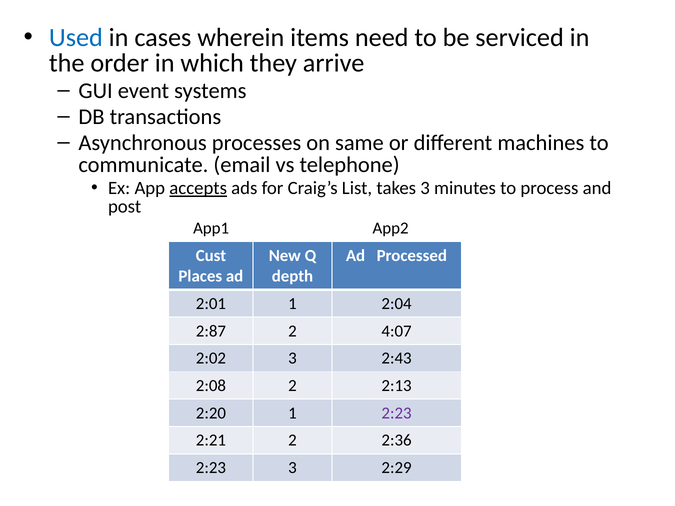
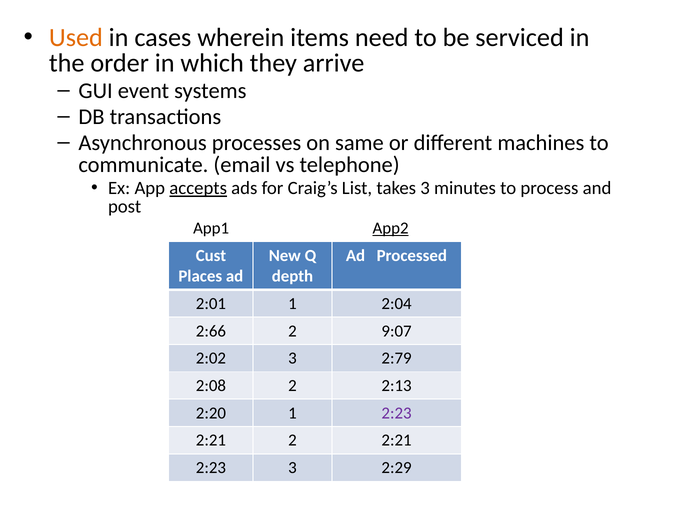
Used colour: blue -> orange (76, 38)
App2 underline: none -> present (391, 228)
2:87: 2:87 -> 2:66 (211, 331)
4:07: 4:07 -> 9:07 (397, 331)
2:43: 2:43 -> 2:79 (397, 358)
2 2:36: 2:36 -> 2:21 (397, 441)
